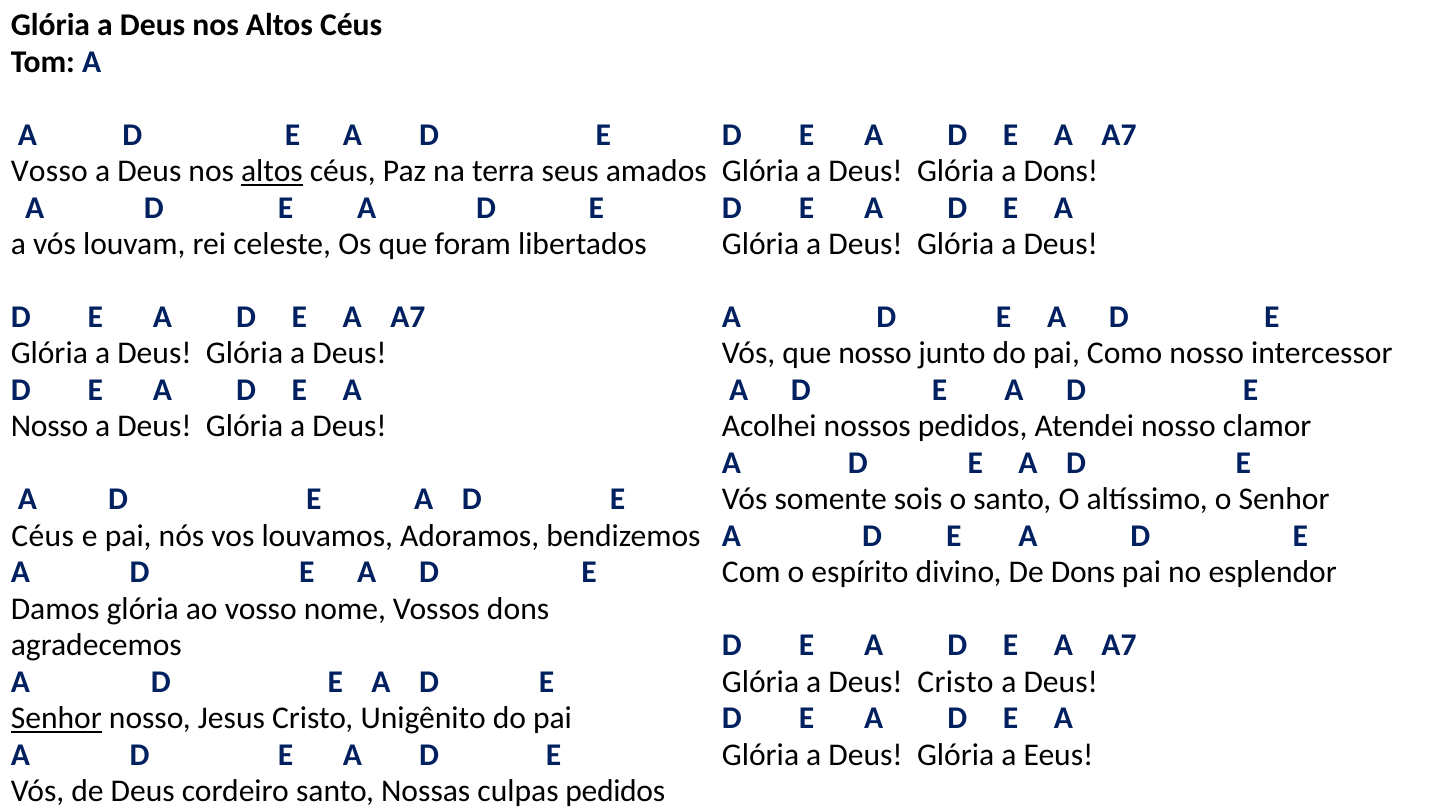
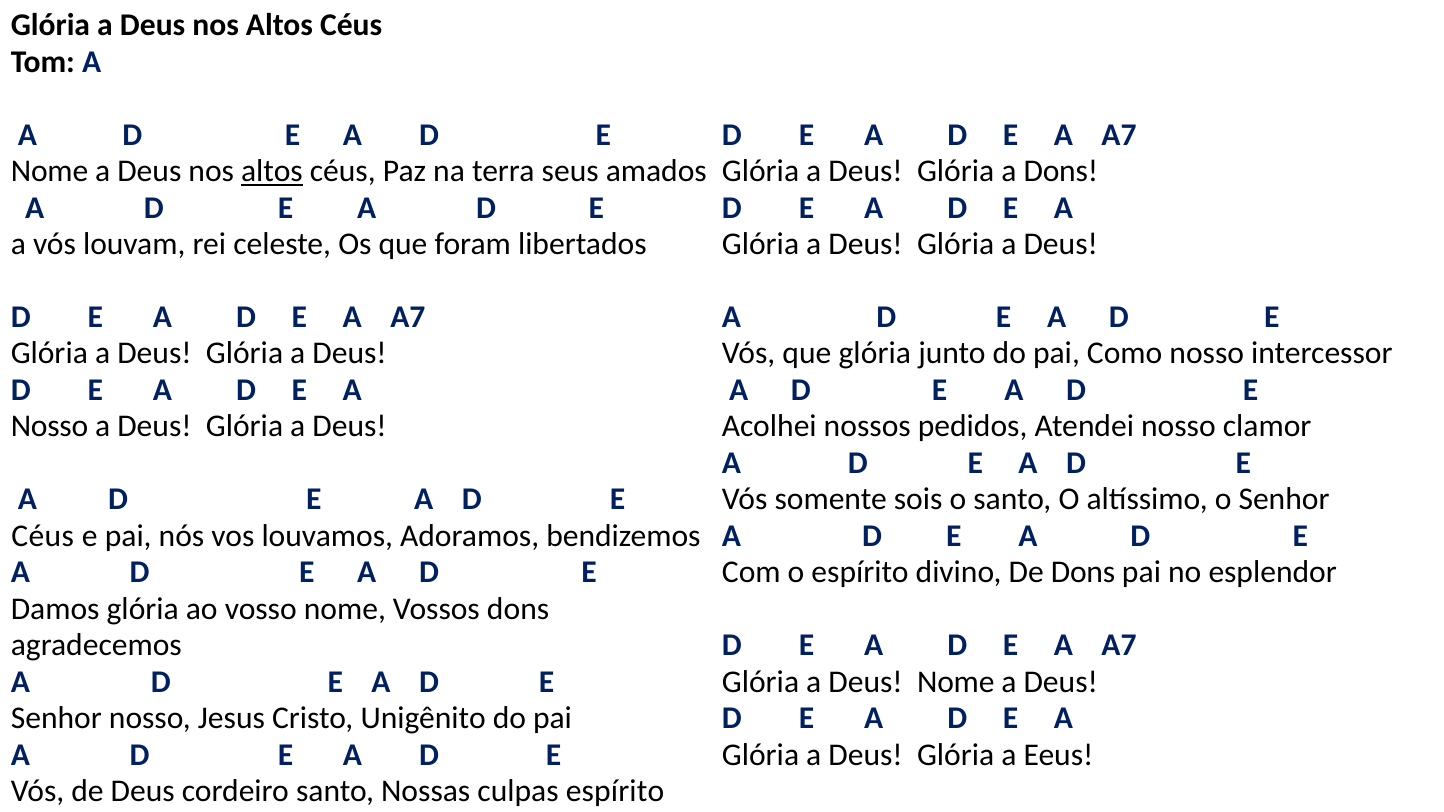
Vosso: Vosso -> Nome (50, 171)
que nosso: nosso -> glória (875, 354)
Deus Cristo: Cristo -> Nome (956, 682)
Senhor underline: present -> none (56, 719)
culpas pedidos: pedidos -> espírito (615, 792)
